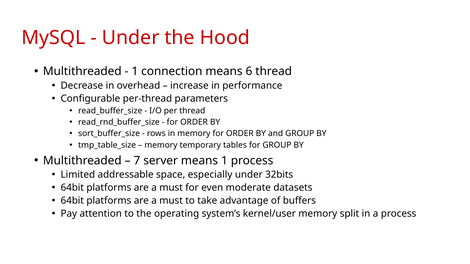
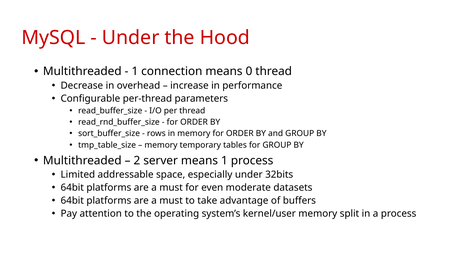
6: 6 -> 0 (249, 72)
7: 7 -> 2 (137, 161)
